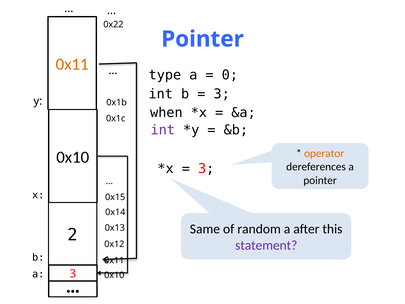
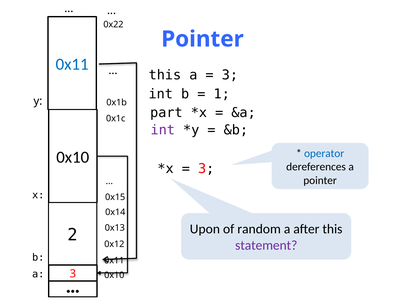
0x11 colour: orange -> blue (72, 64)
type: type -> this (165, 75)
0: 0 -> 3 (230, 75)
3: 3 -> 1 (222, 94)
when: when -> part (166, 113)
operator colour: orange -> blue (324, 153)
Same: Same -> Upon (205, 229)
